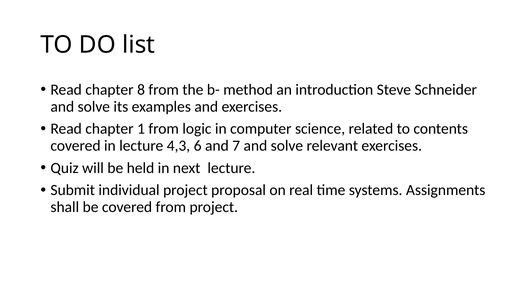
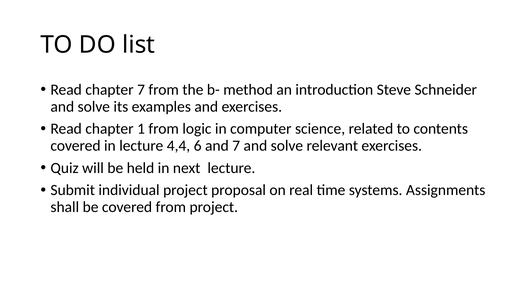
chapter 8: 8 -> 7 (141, 90)
4,3: 4,3 -> 4,4 (178, 146)
